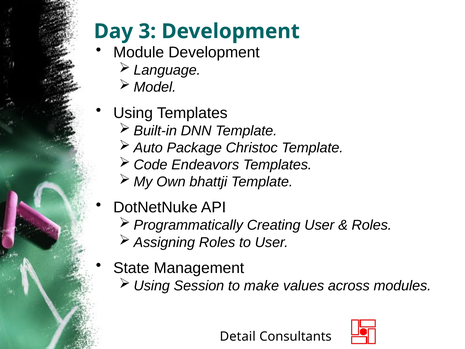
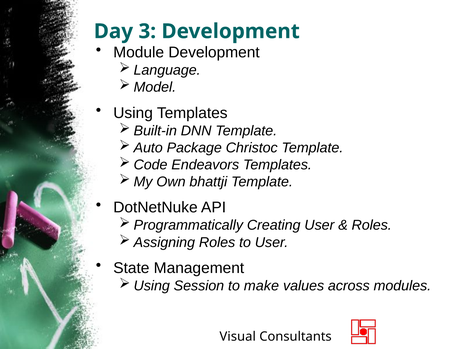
Detail: Detail -> Visual (238, 336)
